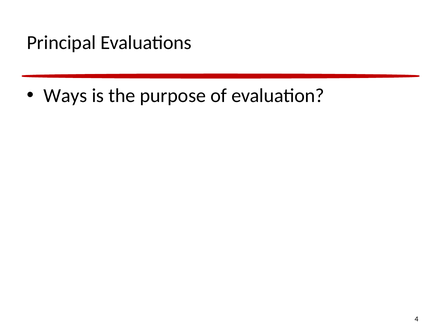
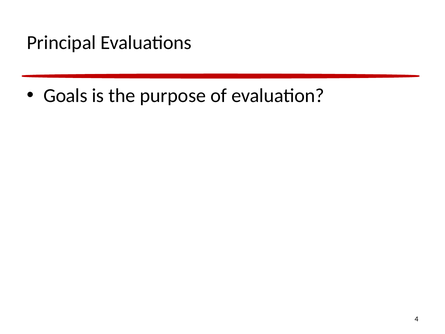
Ways: Ways -> Goals (65, 96)
